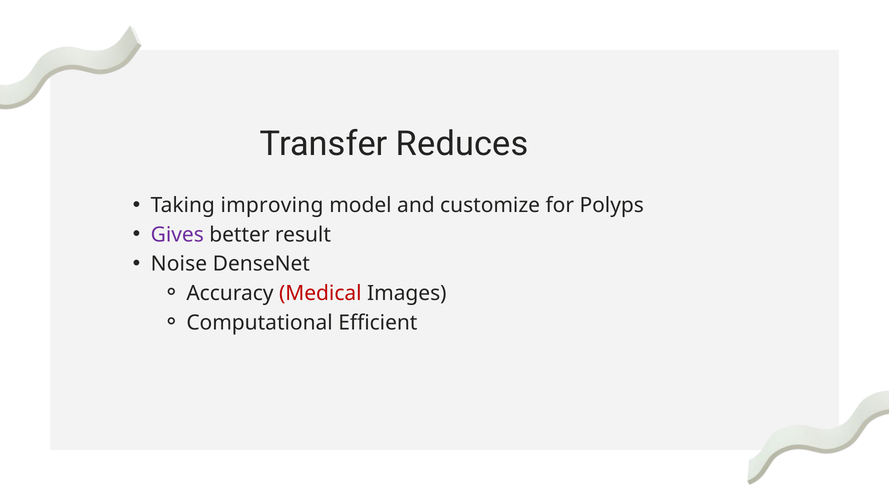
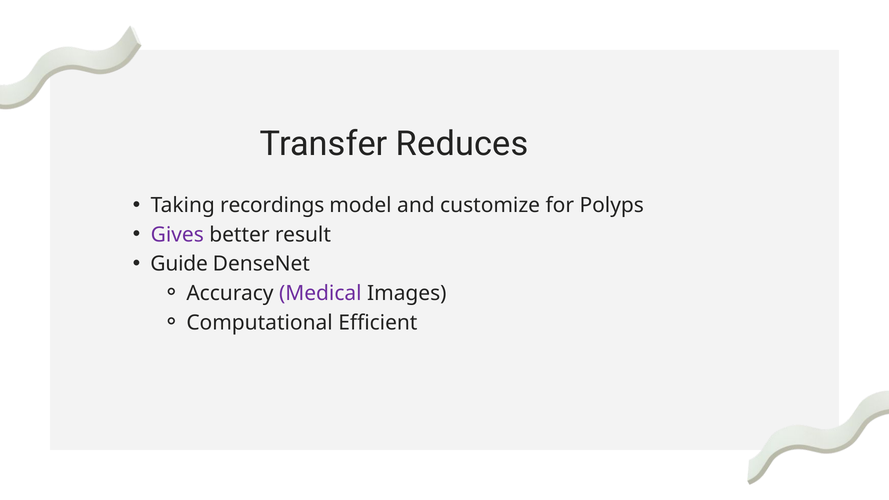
improving: improving -> recordings (272, 205)
Noise: Noise -> Guide (179, 264)
Medical colour: red -> purple (320, 293)
